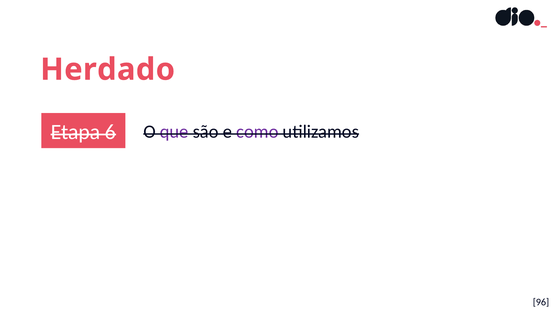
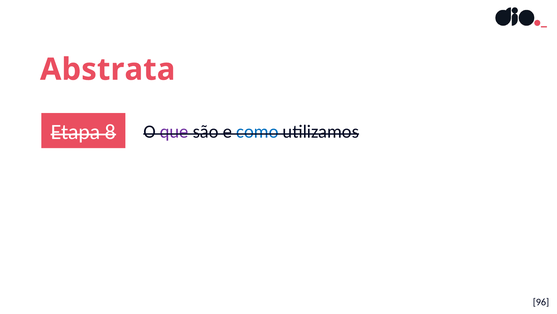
Herdado: Herdado -> Abstrata (108, 69)
6: 6 -> 8 (110, 132)
como colour: purple -> blue (257, 131)
